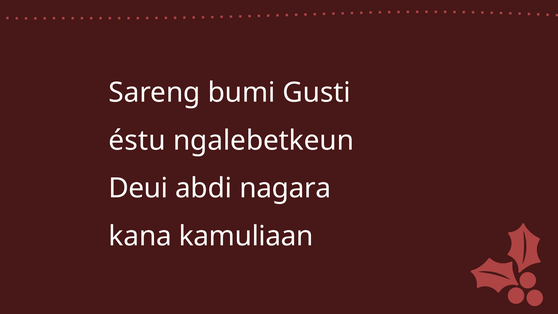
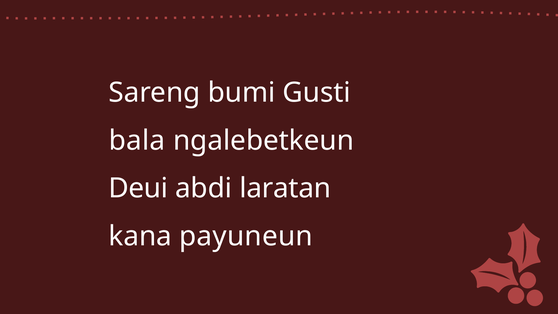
éstu: éstu -> bala (137, 141)
nagara: nagara -> laratan (285, 188)
kamuliaan: kamuliaan -> payuneun (246, 236)
